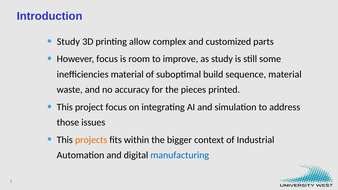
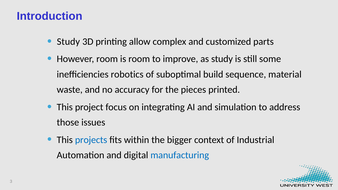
However focus: focus -> room (107, 59)
inefficiencies material: material -> robotics (127, 74)
projects colour: orange -> blue (91, 140)
